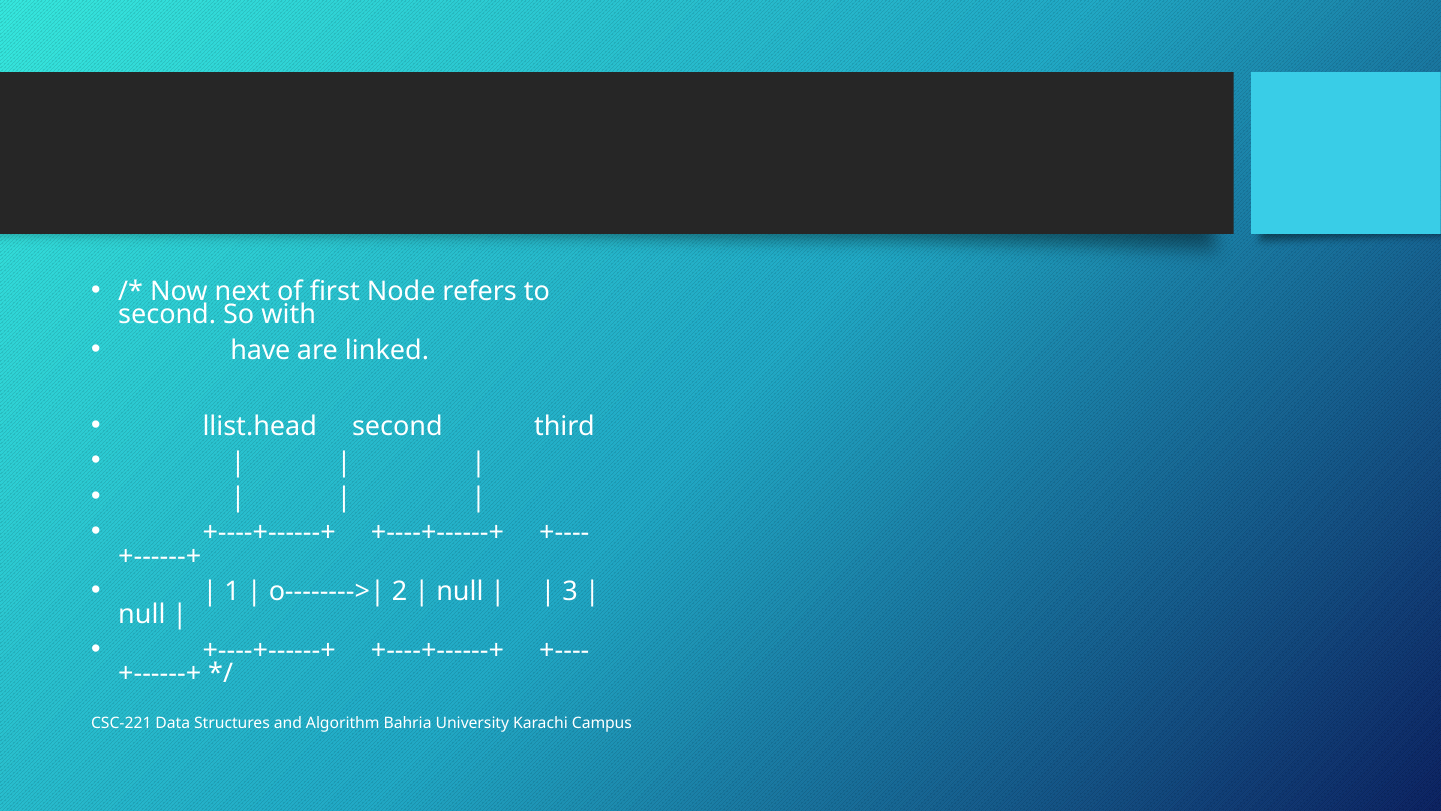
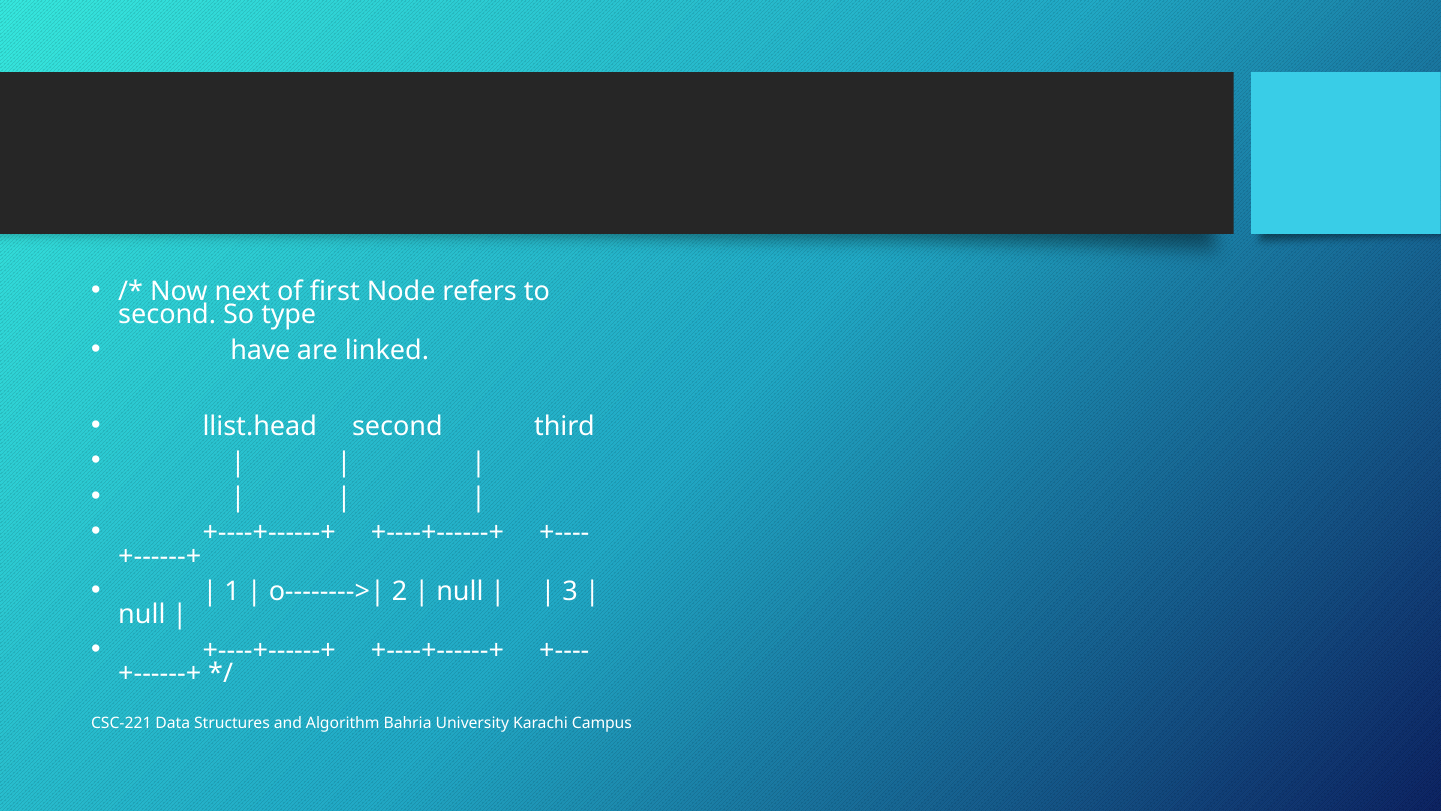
with: with -> type (289, 315)
